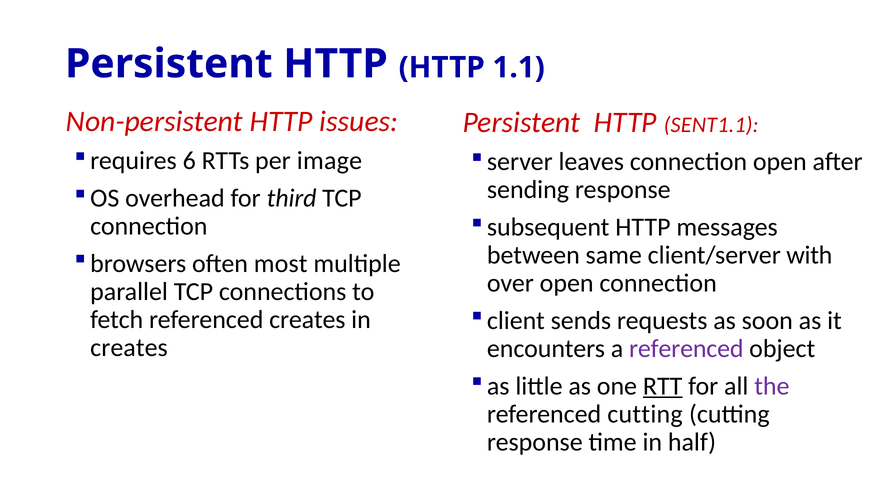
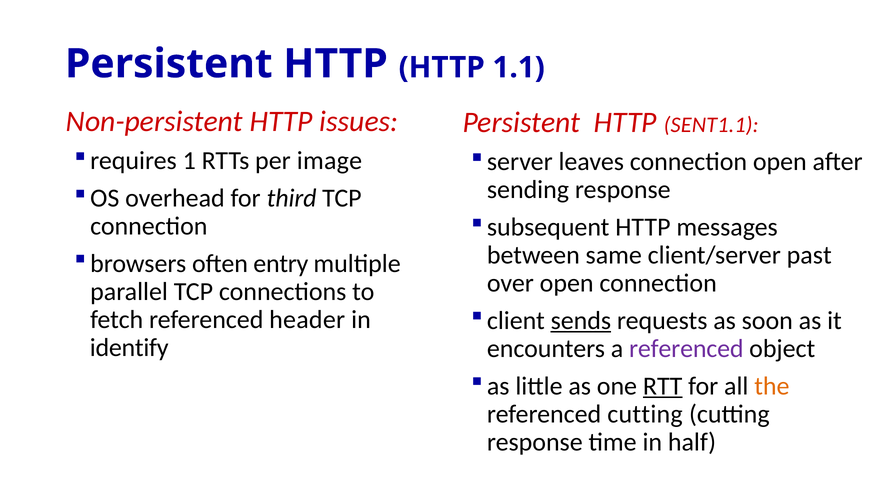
6: 6 -> 1 (189, 161)
with: with -> past (809, 255)
most: most -> entry (281, 264)
sends underline: none -> present (581, 321)
referenced creates: creates -> header (307, 320)
creates: creates -> identify (129, 348)
the colour: purple -> orange (772, 386)
